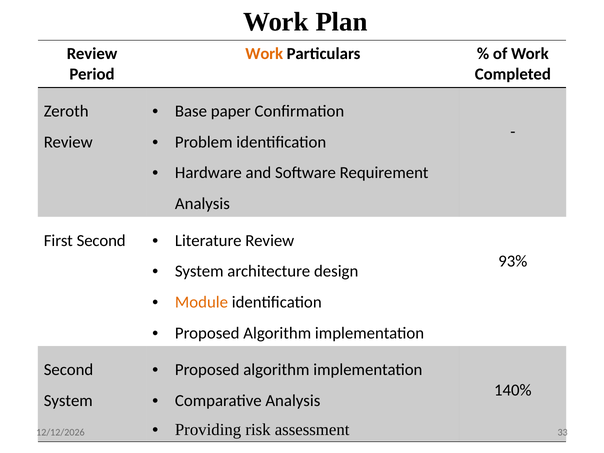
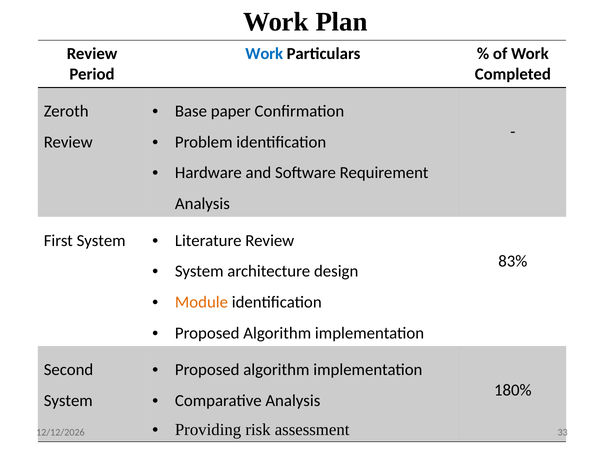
Work colour: orange -> blue (264, 54)
First Second: Second -> System (101, 241)
93%: 93% -> 83% (513, 261)
140%: 140% -> 180% (513, 390)
